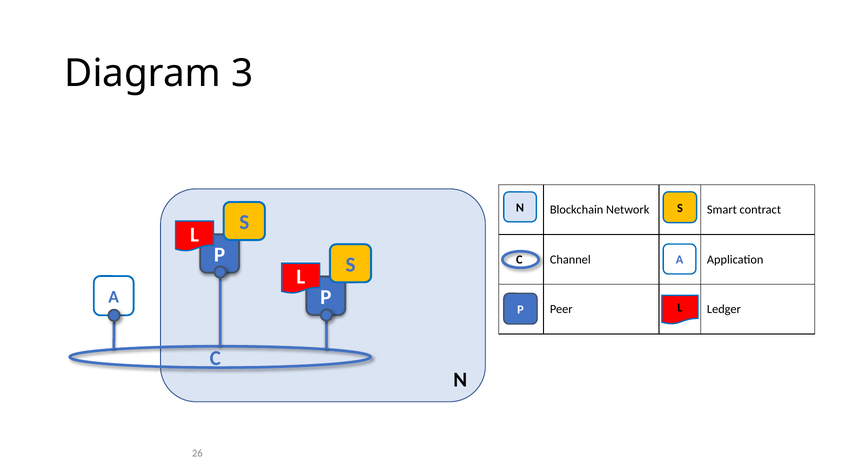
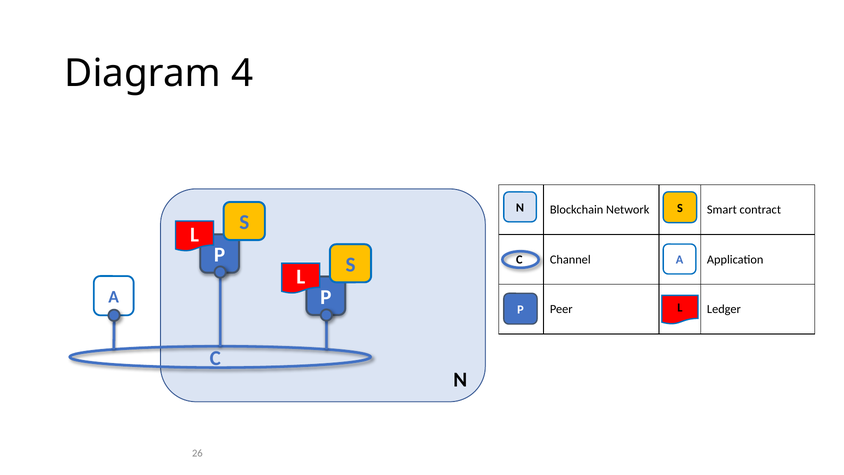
3: 3 -> 4 (242, 73)
